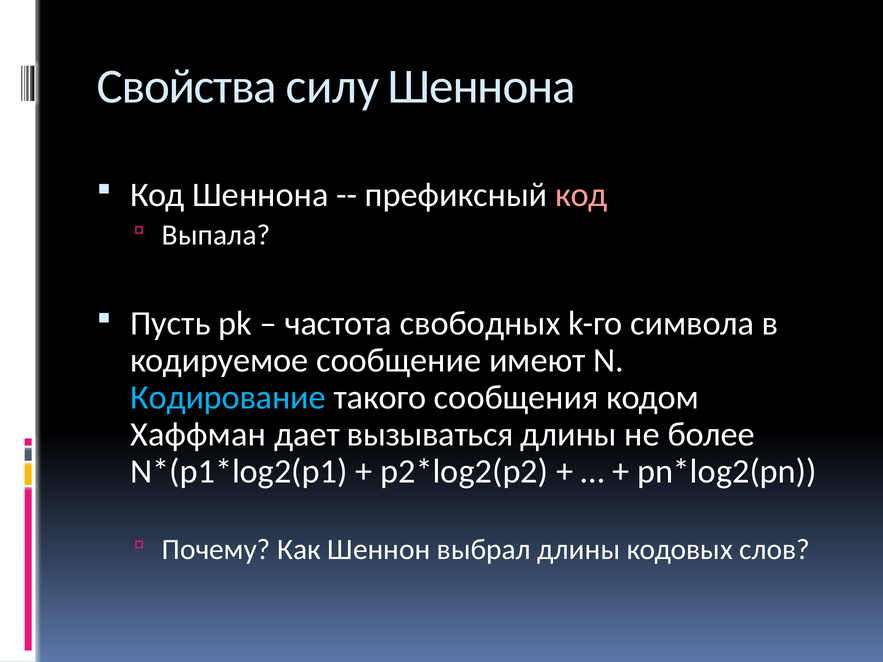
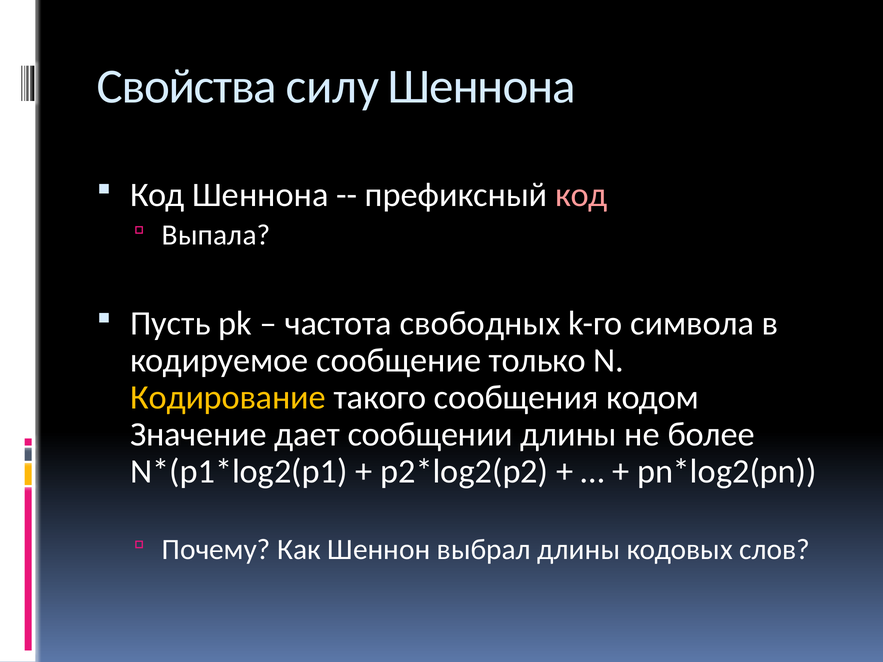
имеют: имеют -> только (537, 361)
Кодирование colour: light blue -> yellow (228, 398)
Хаффман: Хаффман -> Значение (198, 435)
вызываться: вызываться -> сообщении (430, 435)
